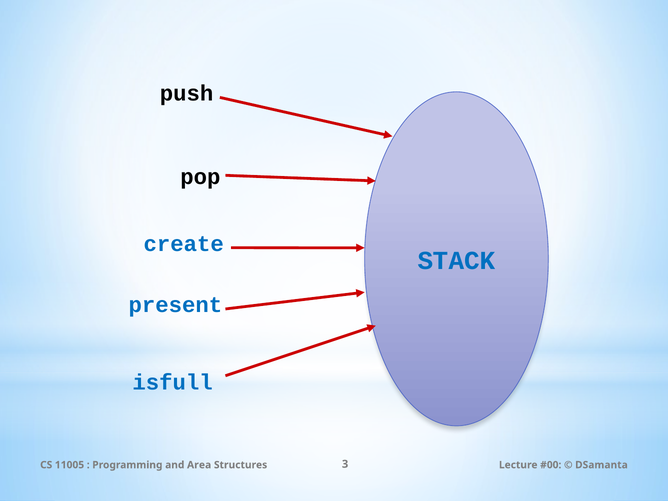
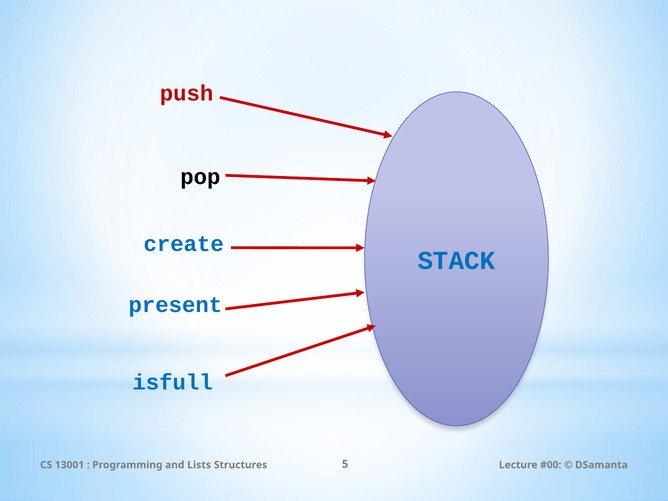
push colour: black -> red (187, 93)
11005: 11005 -> 13001 (69, 465)
Area: Area -> Lists (199, 465)
3: 3 -> 5 (345, 464)
